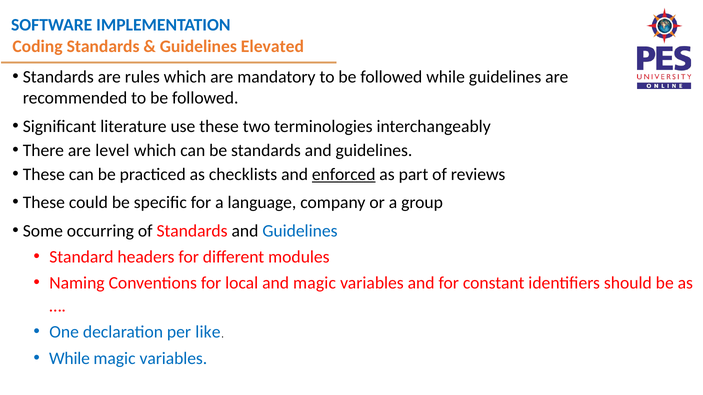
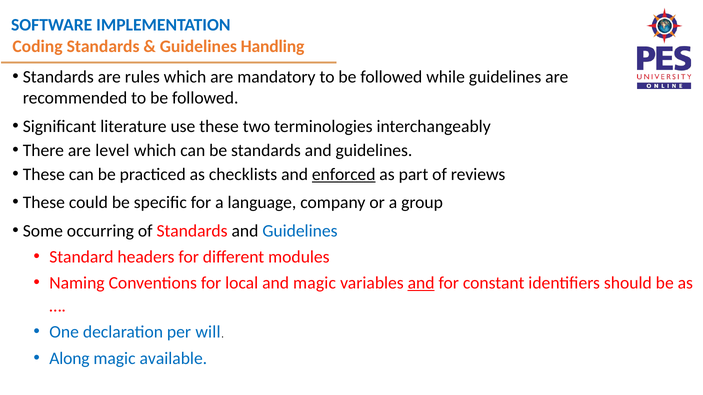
Elevated: Elevated -> Handling (273, 46)
and underline: none -> present (421, 283)
like: like -> will (208, 332)
While: While -> Along (69, 359)
variables: variables -> available (173, 359)
